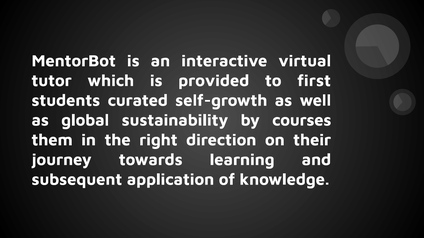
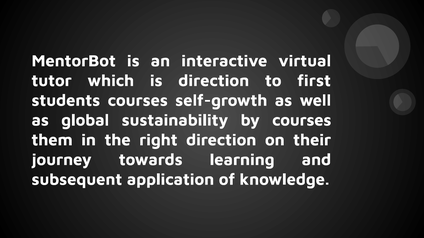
is provided: provided -> direction (214, 81)
students curated: curated -> courses (138, 101)
